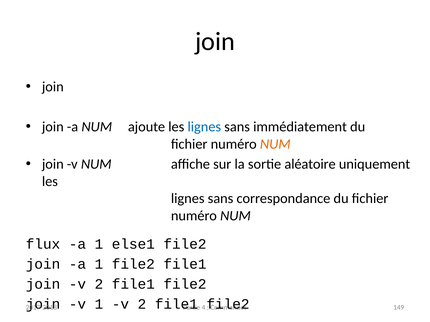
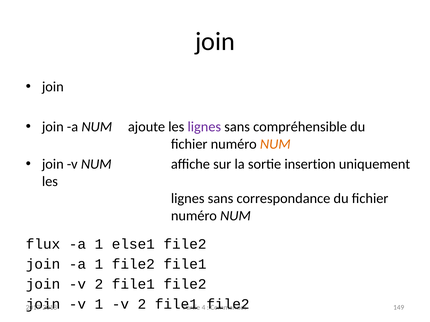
lignes colour: blue -> purple (204, 127)
immédiatement: immédiatement -> compréhensible (300, 127)
aléatoire: aléatoire -> insertion (310, 164)
